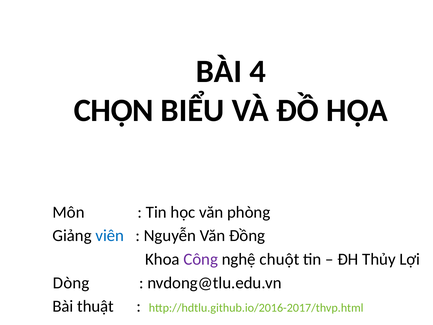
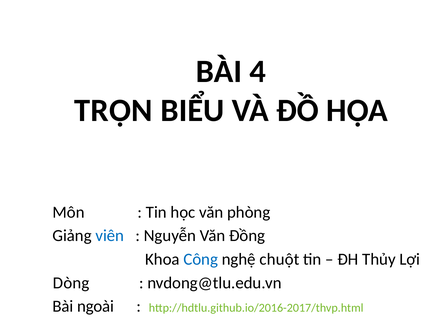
CHỌN: CHỌN -> TRỘN (113, 110)
Công colour: purple -> blue (201, 259)
thuật: thuật -> ngoài (96, 306)
